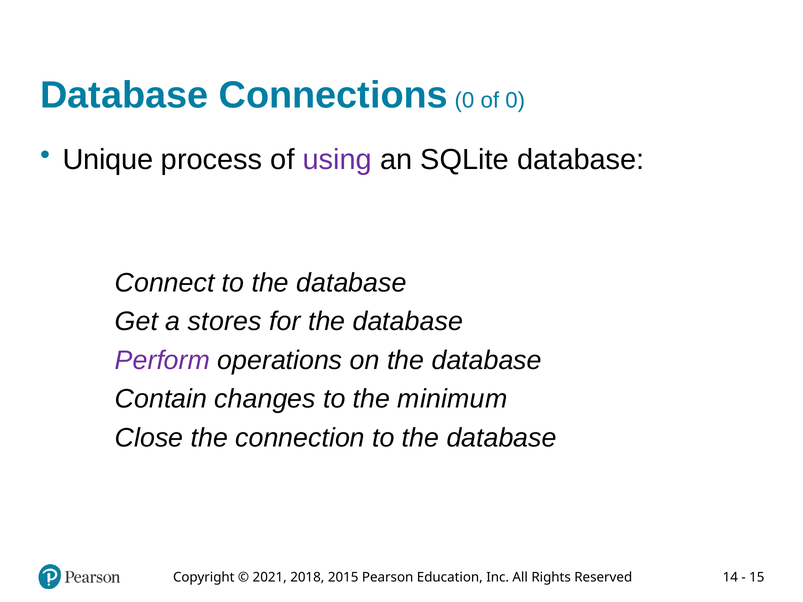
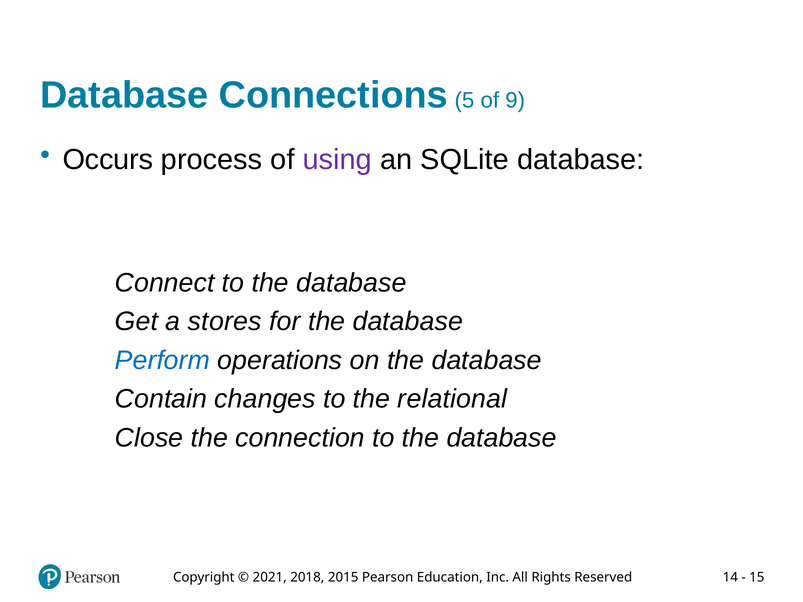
Connections 0: 0 -> 5 (464, 100)
of 0: 0 -> 9 (515, 100)
Unique: Unique -> Occurs (108, 160)
Perform colour: purple -> blue (162, 360)
minimum: minimum -> relational (452, 399)
